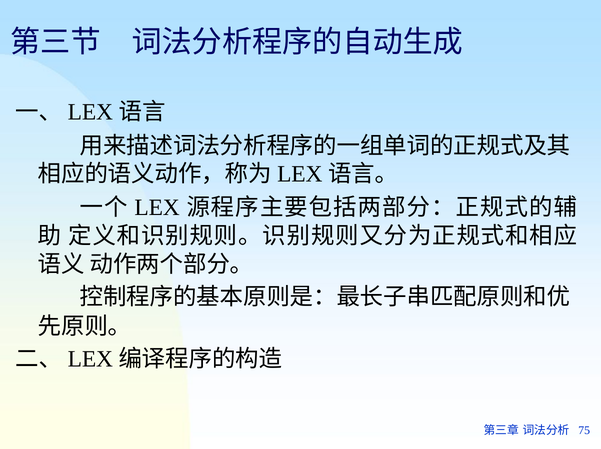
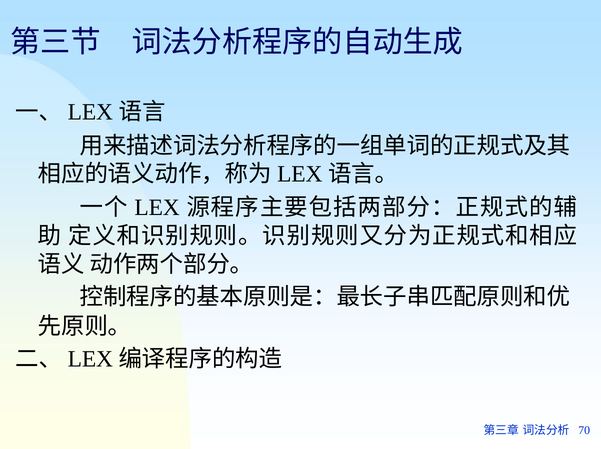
75: 75 -> 70 (584, 431)
